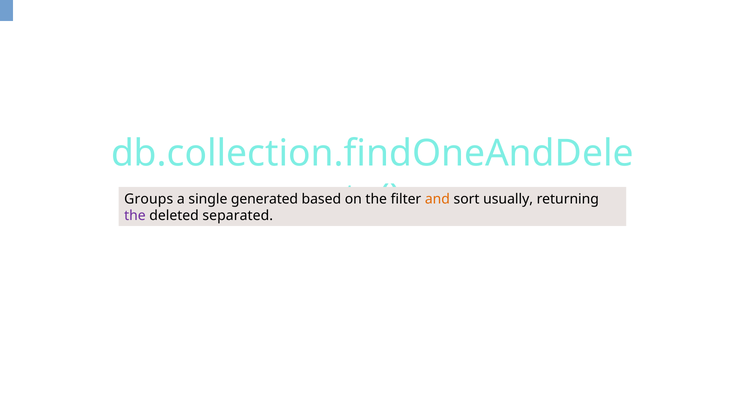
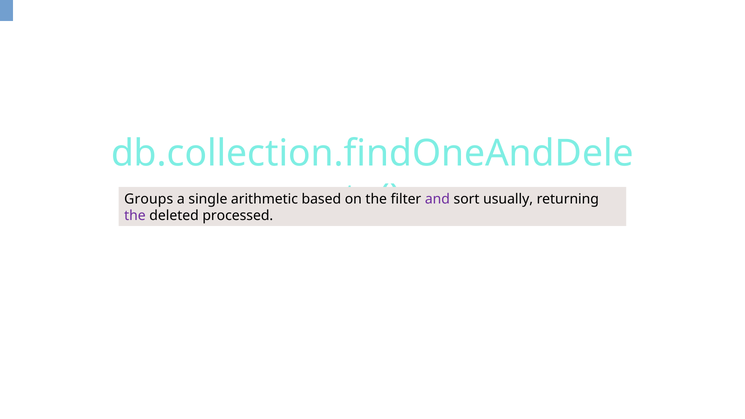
generated: generated -> arithmetic (264, 199)
and colour: orange -> purple (437, 199)
separated: separated -> processed (238, 216)
